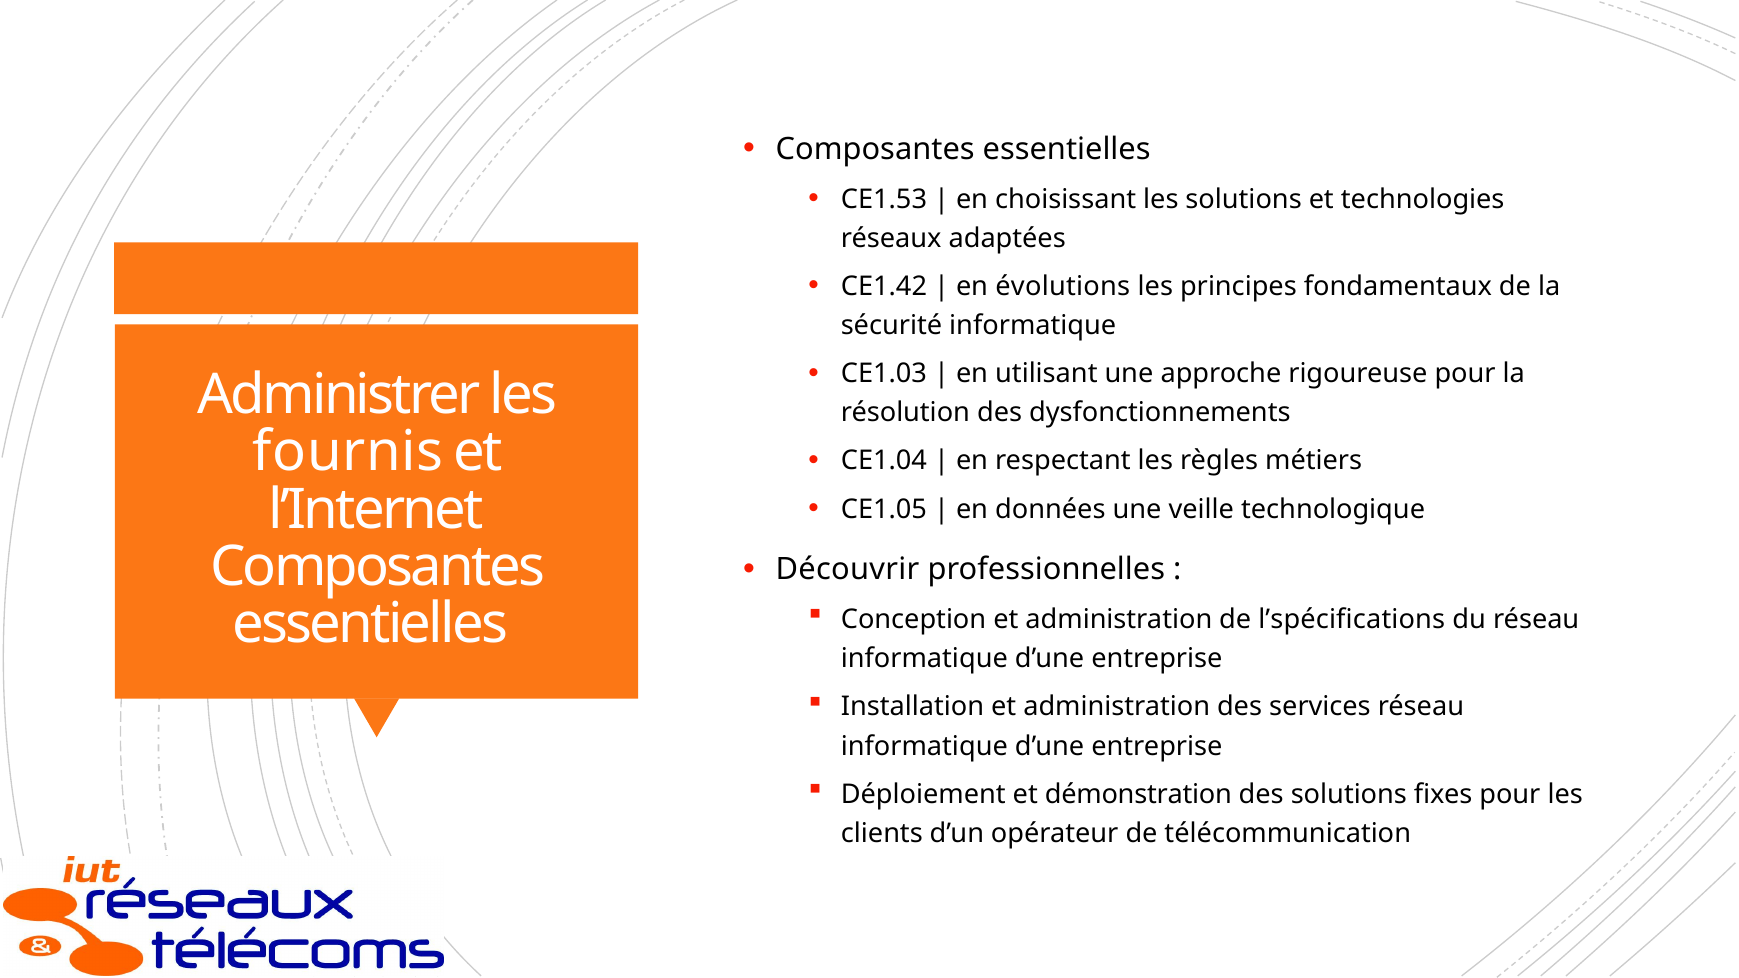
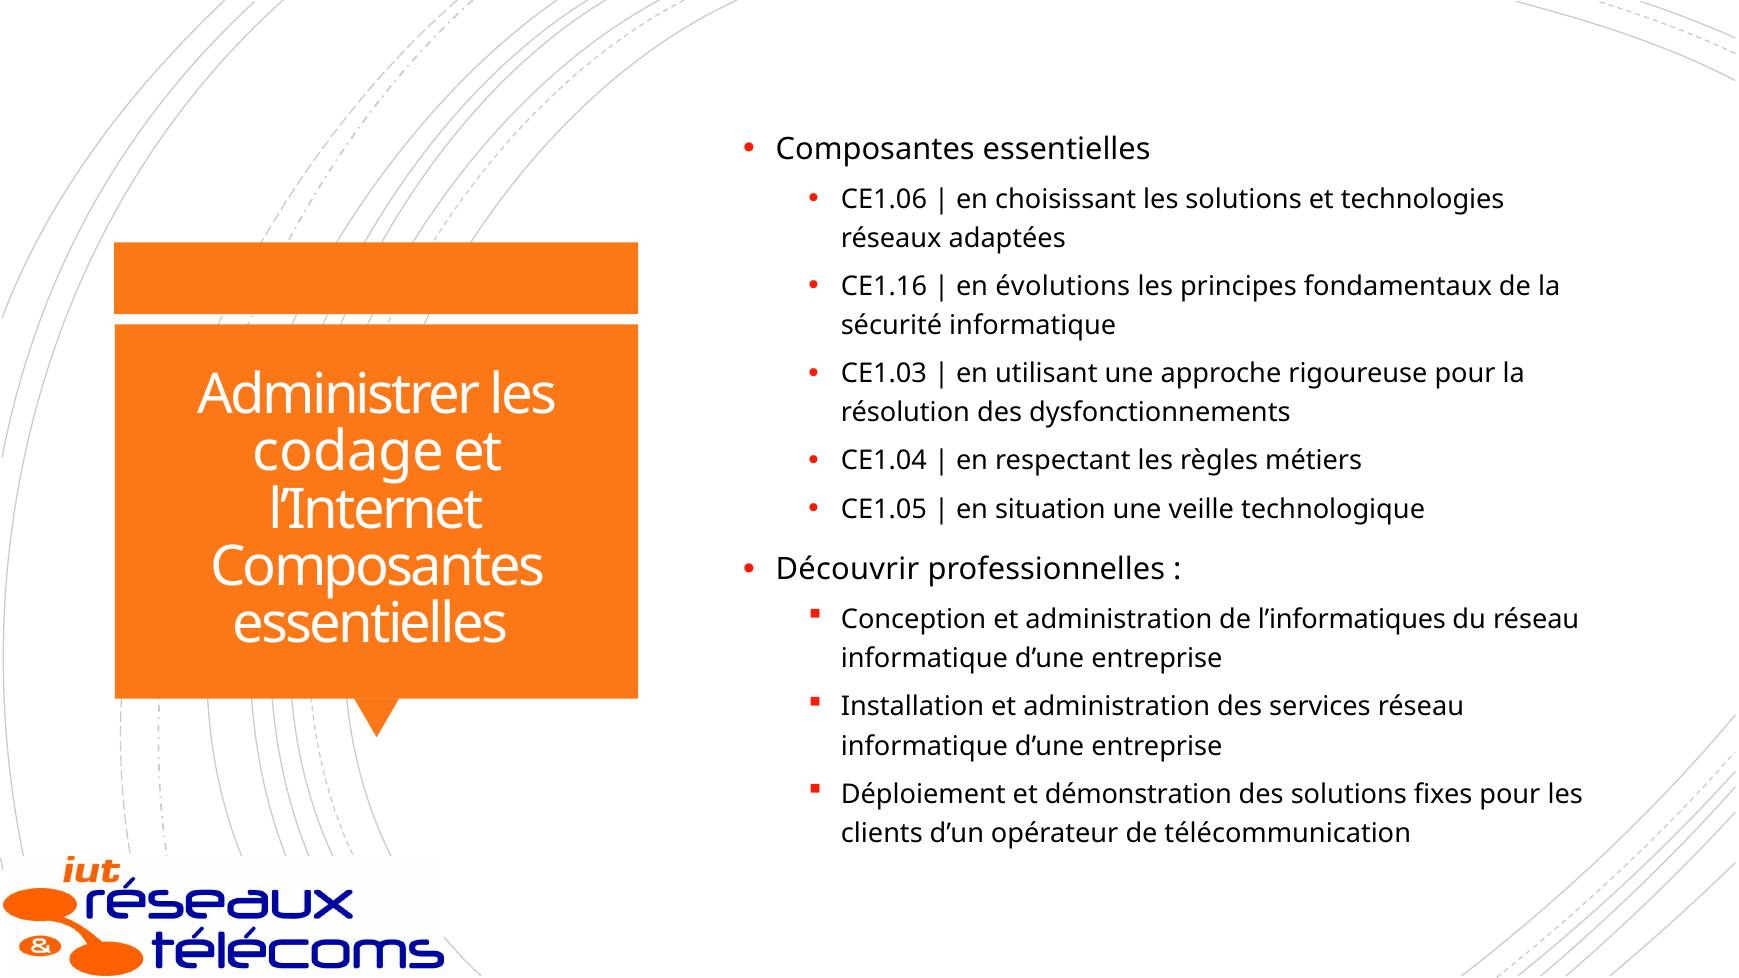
CE1.53: CE1.53 -> CE1.06 (884, 199)
CE1.42: CE1.42 -> CE1.16 (884, 286)
fournis: fournis -> codage (349, 452)
données: données -> situation (1050, 509)
l’spécifications: l’spécifications -> l’informatiques (1352, 620)
